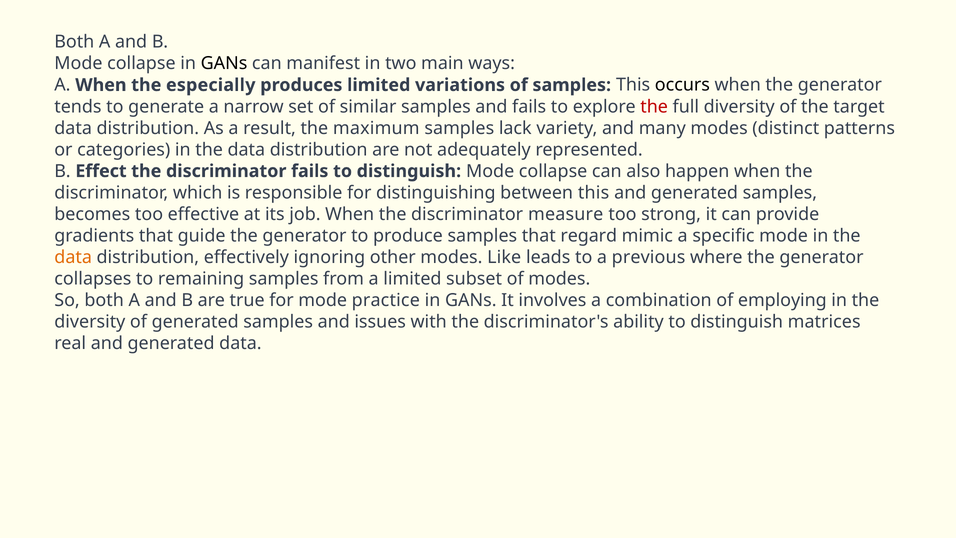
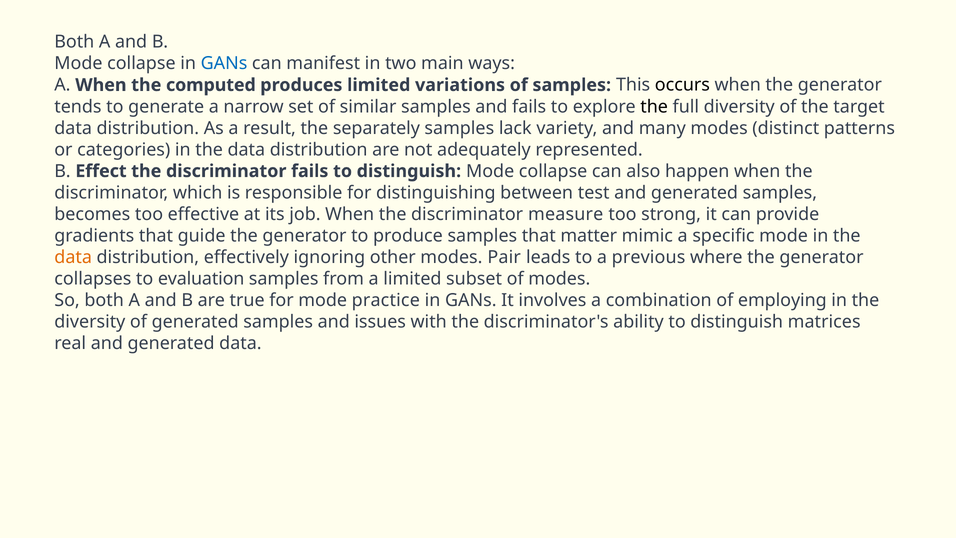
GANs colour: black -> blue (224, 64)
especially: especially -> computed (211, 85)
the colour: red -> black (654, 107)
maximum: maximum -> separately (376, 128)
between this: this -> test (594, 193)
regard: regard -> matter (589, 236)
Like: Like -> Pair (504, 257)
remaining: remaining -> evaluation (201, 279)
